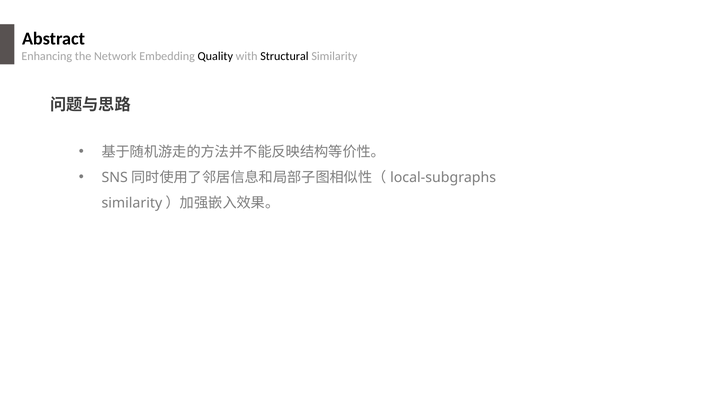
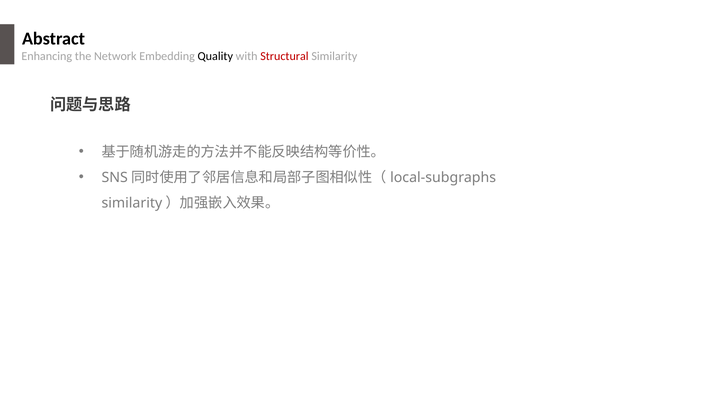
Structural colour: black -> red (284, 56)
